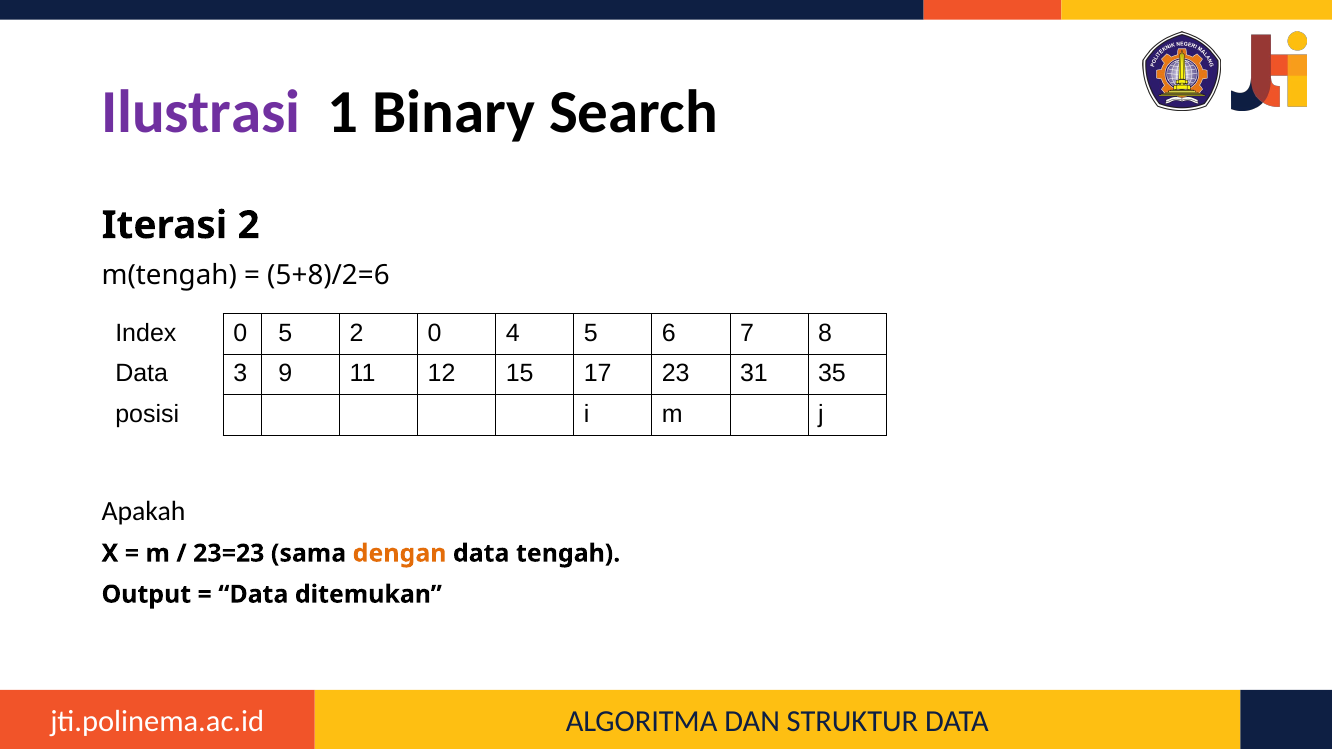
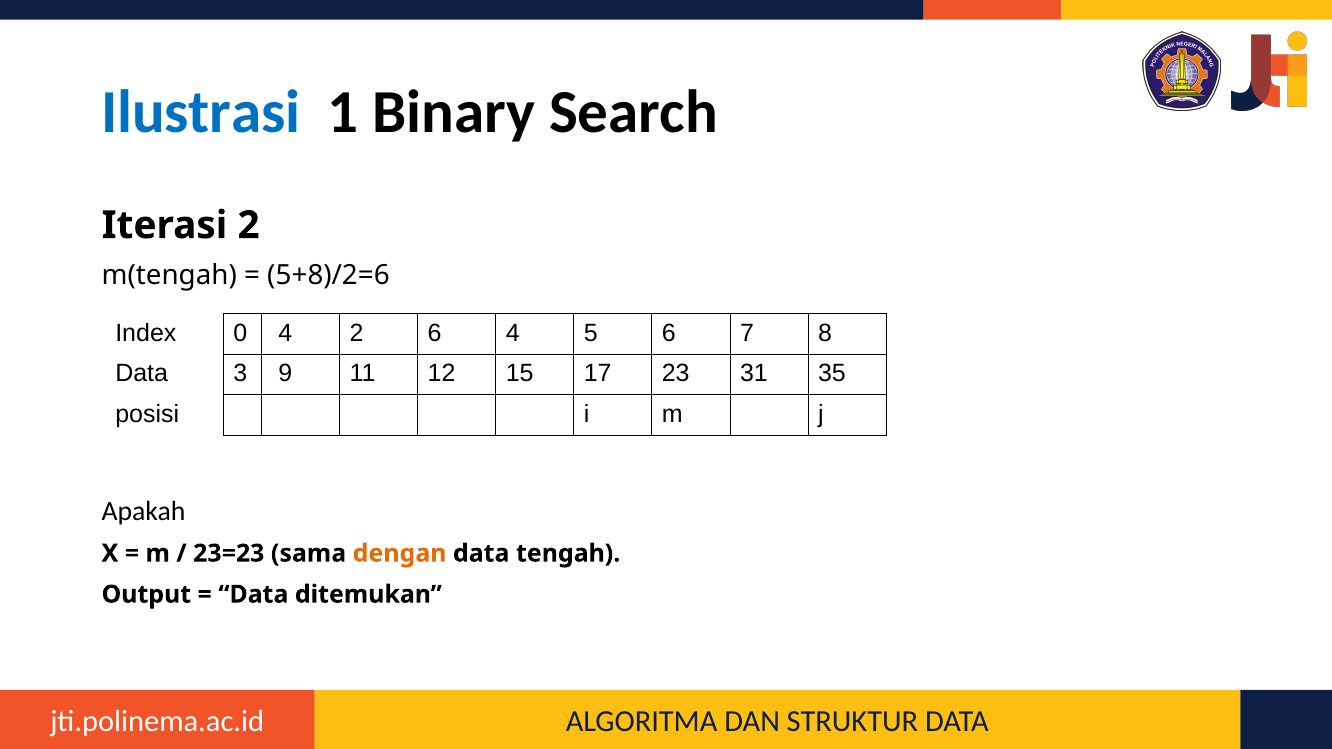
Ilustrasi colour: purple -> blue (201, 112)
0 5: 5 -> 4 (285, 333)
2 0: 0 -> 6 (435, 333)
